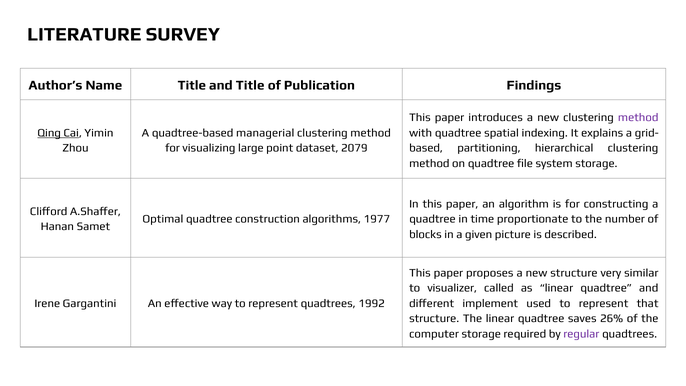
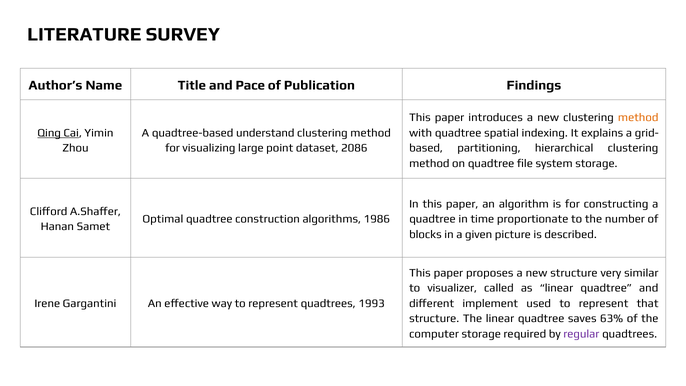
and Title: Title -> Pace (250, 86)
method colour: purple -> orange (638, 118)
managerial: managerial -> understand (265, 133)
2079: 2079 -> 2086 (354, 148)
1977: 1977 -> 1986 (377, 219)
1992: 1992 -> 1993 (372, 303)
26%: 26% -> 63% (612, 318)
